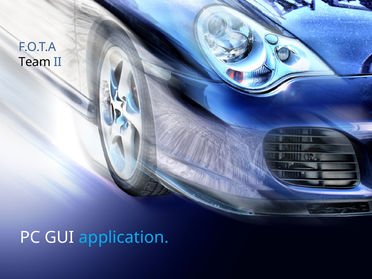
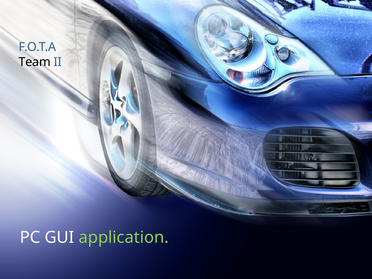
application colour: light blue -> light green (124, 237)
